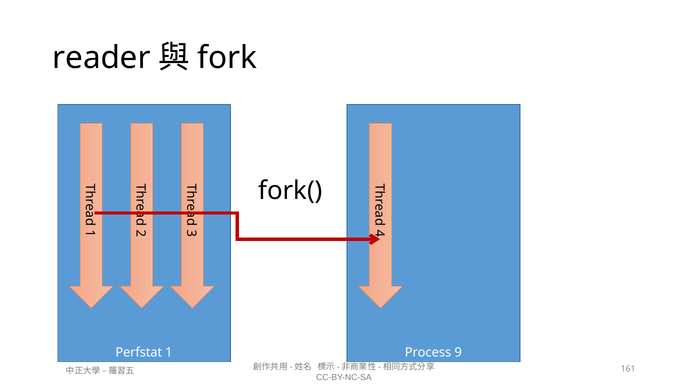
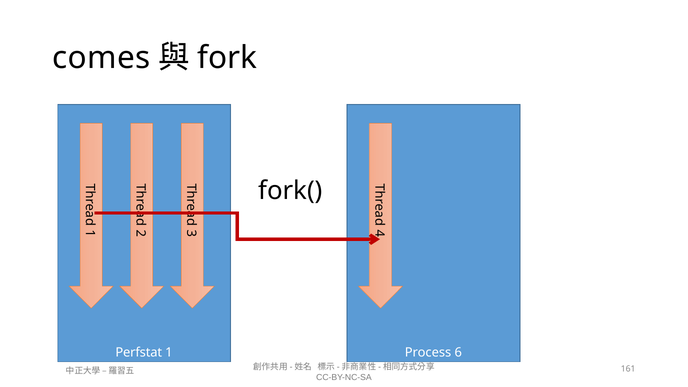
reader: reader -> comes (101, 58)
9: 9 -> 6 (458, 352)
